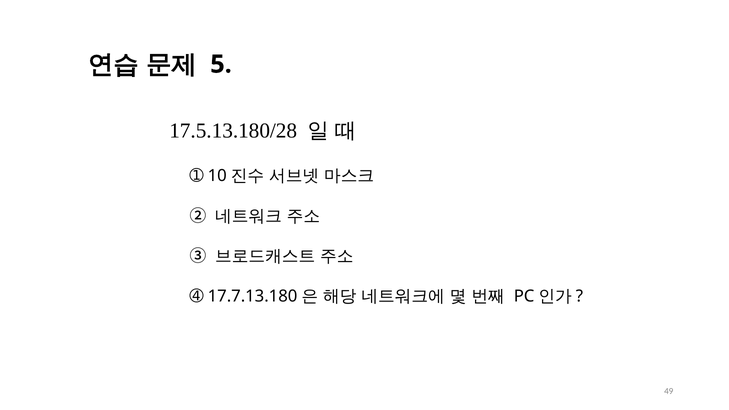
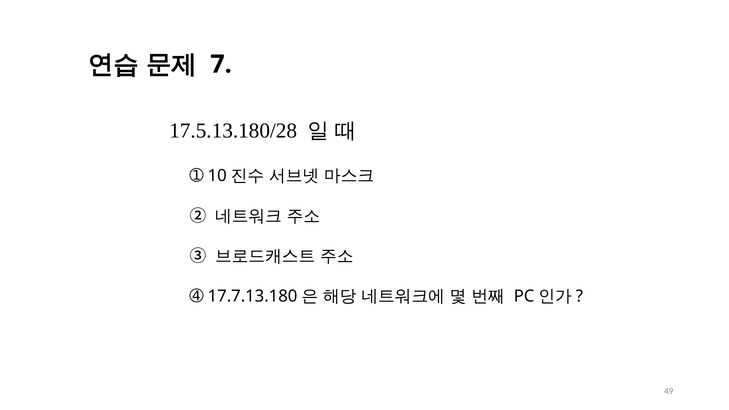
5: 5 -> 7 (221, 64)
